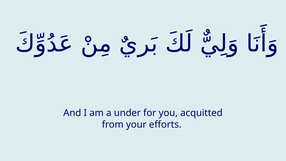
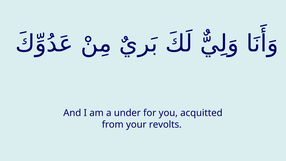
efforts: efforts -> revolts (165, 124)
